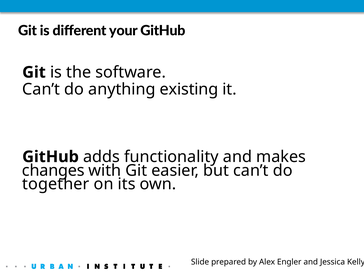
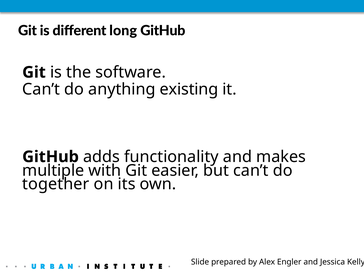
your: your -> long (123, 31)
changes: changes -> multiple (53, 170)
